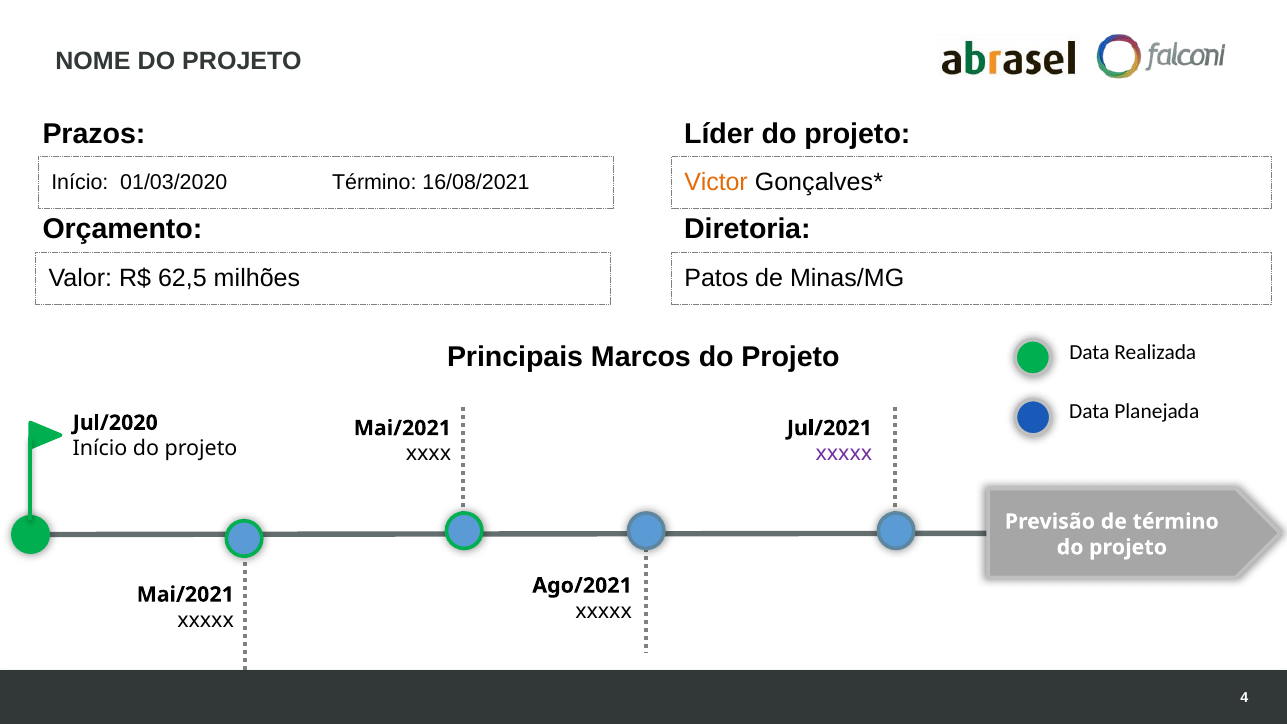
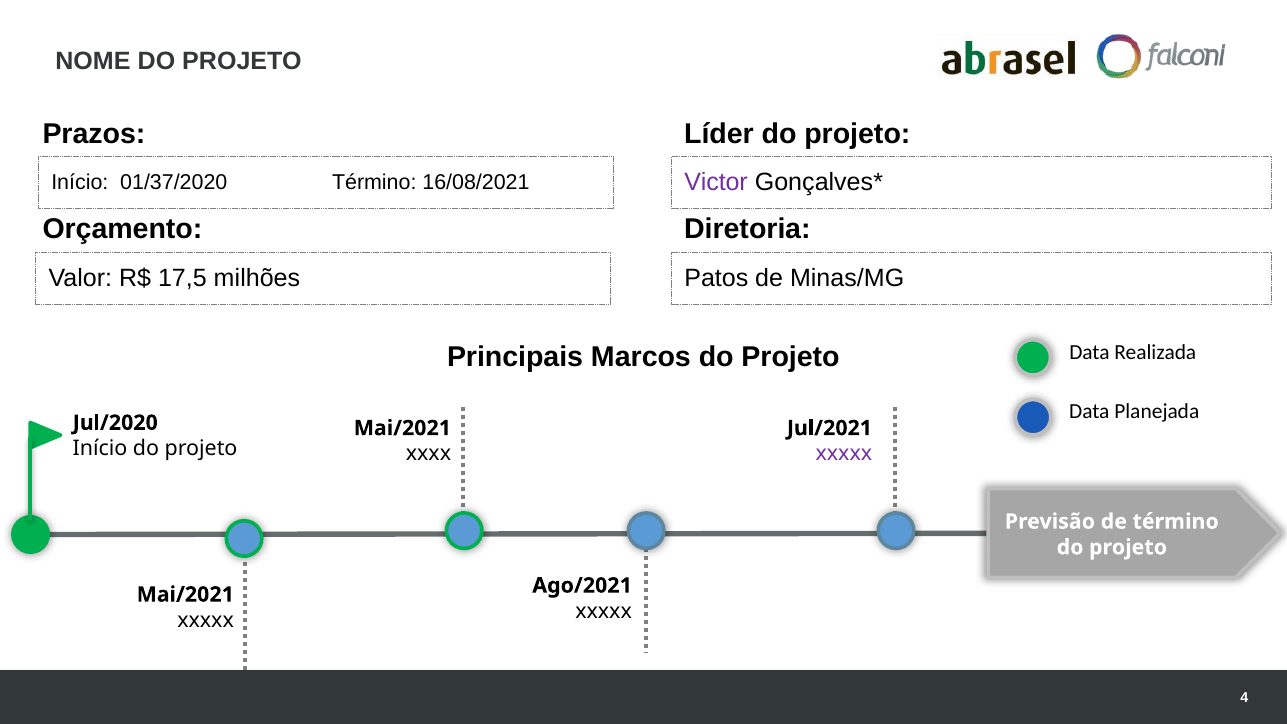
01/03/2020: 01/03/2020 -> 01/37/2020 (174, 182)
Victor colour: orange -> purple (716, 182)
62,5: 62,5 -> 17,5 (182, 278)
